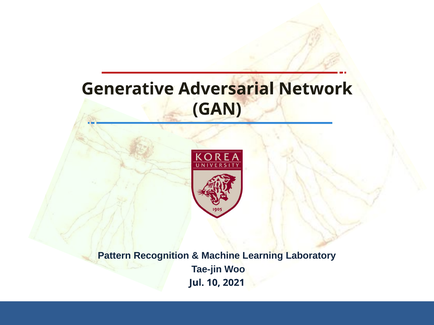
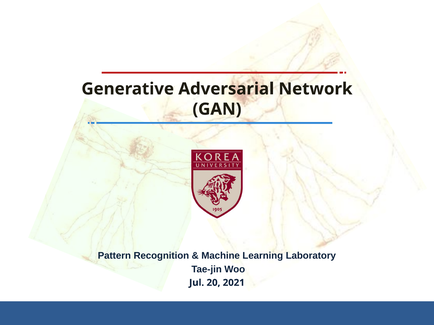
10: 10 -> 20 (213, 283)
